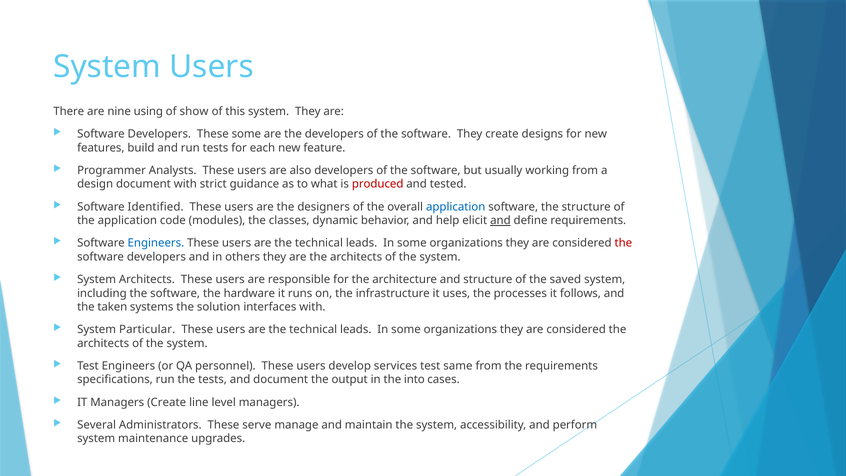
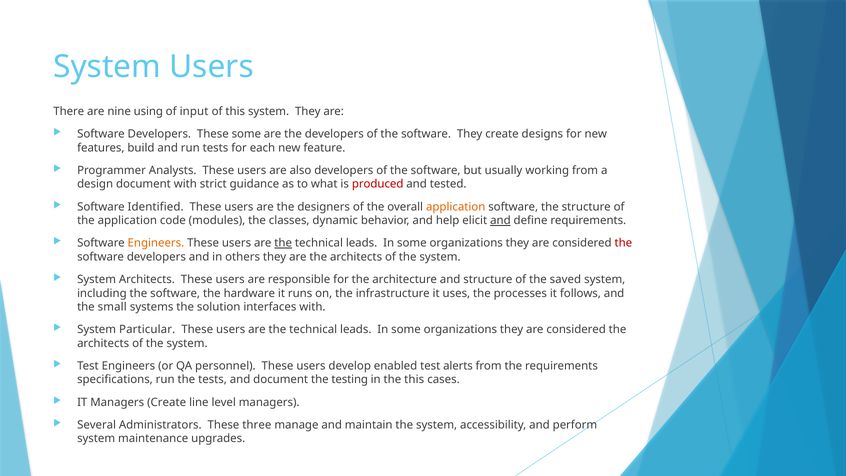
show: show -> input (194, 111)
application colour: blue -> orange (456, 207)
Engineers colour: blue -> orange (156, 243)
the underline: none -> present (283, 243)
taken: taken -> small (112, 307)
services: services -> enabled (396, 366)
same: same -> alerts (458, 366)
output: output -> testing (350, 380)
the into: into -> this (414, 380)
serve: serve -> three (257, 425)
